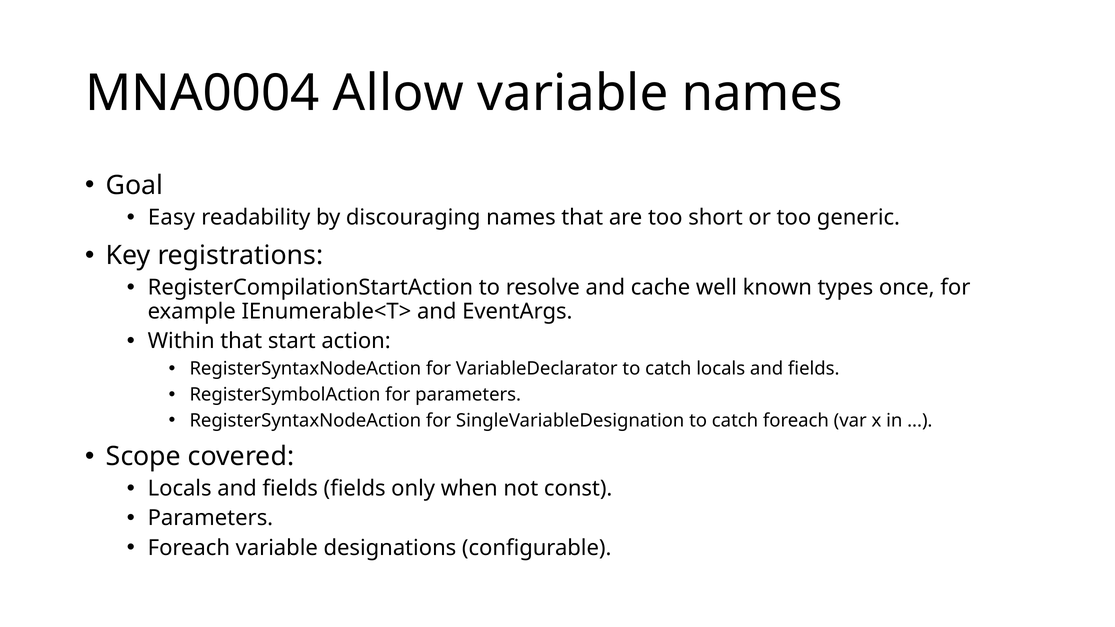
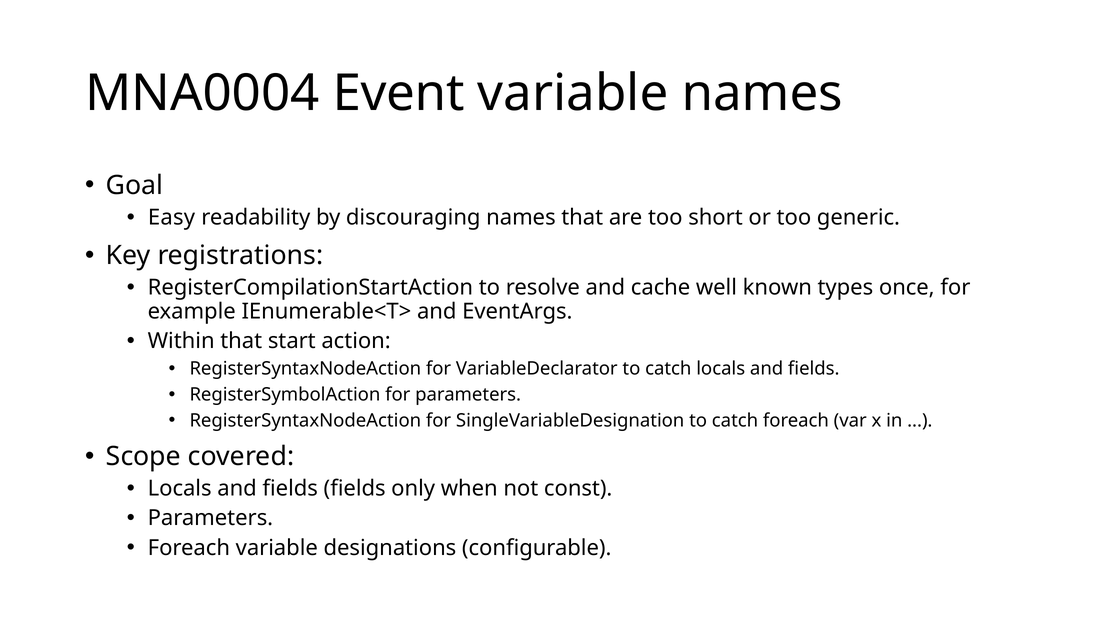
Allow: Allow -> Event (399, 94)
